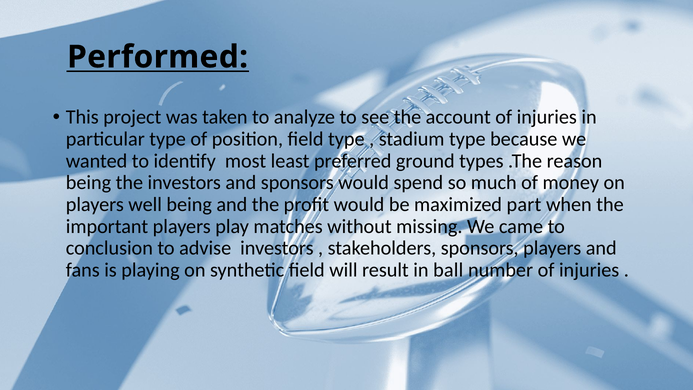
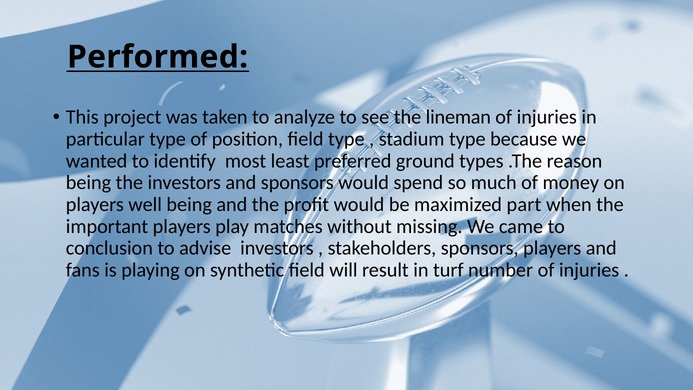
account: account -> lineman (458, 117)
ball: ball -> turf (448, 270)
